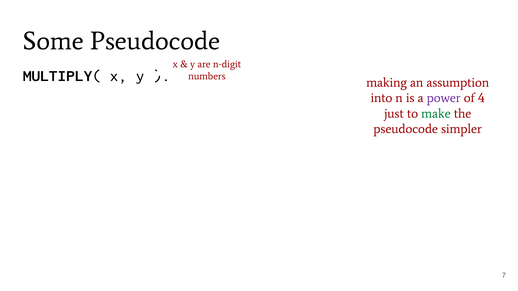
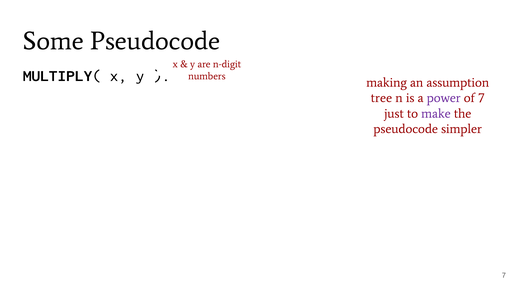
into: into -> tree (381, 98)
of 4: 4 -> 7 (481, 98)
make colour: green -> purple (436, 114)
